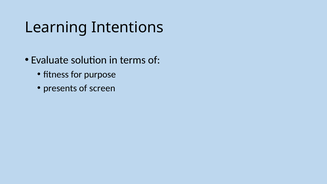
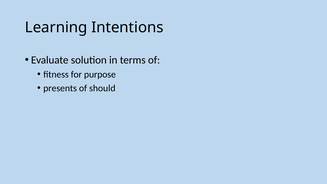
screen: screen -> should (102, 88)
